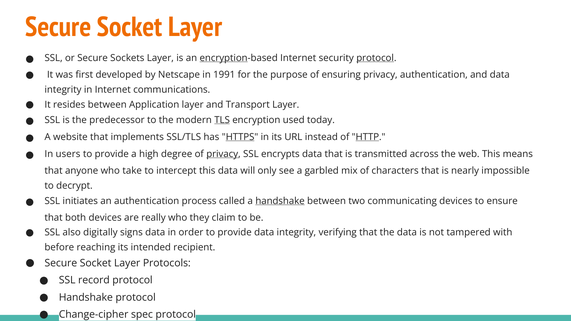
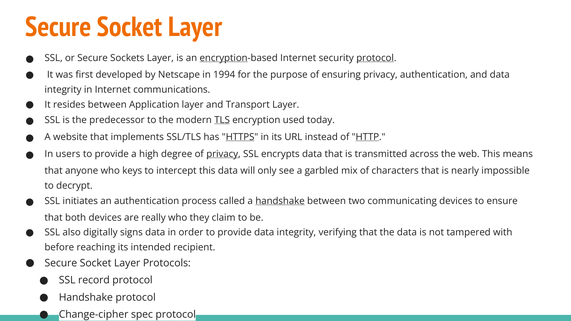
1991: 1991 -> 1994 (224, 75)
take: take -> keys (132, 171)
